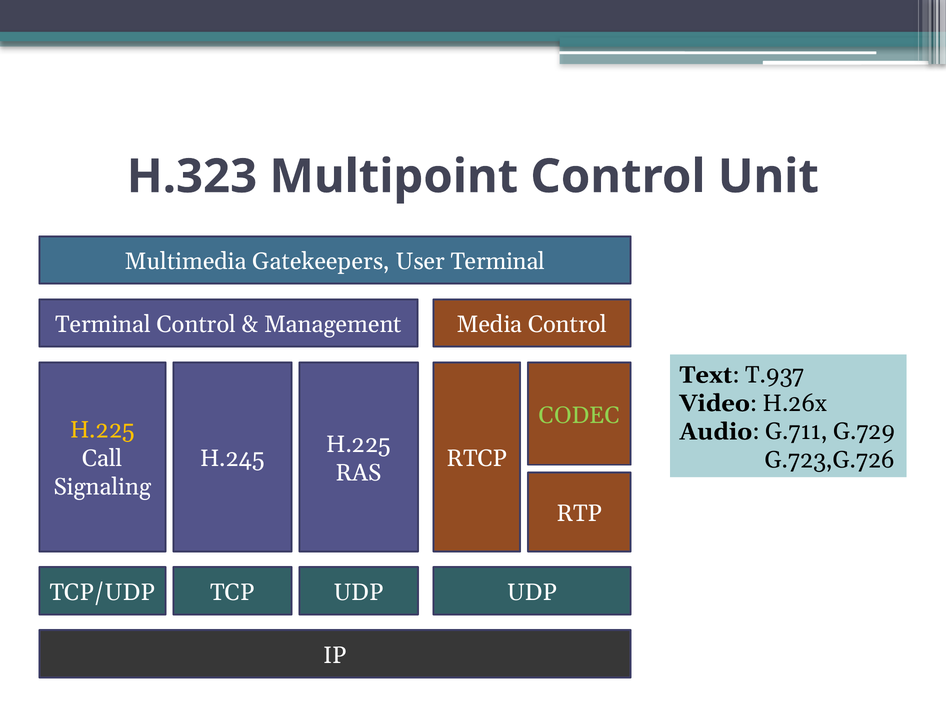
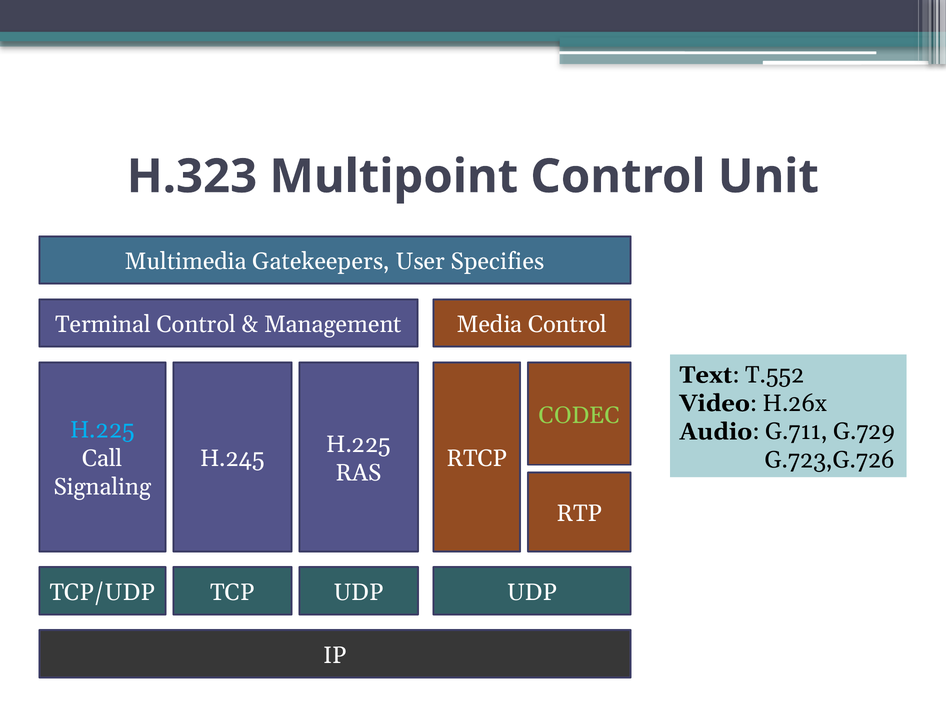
User Terminal: Terminal -> Specifies (498, 262)
T.937: T.937 -> T.552 (775, 375)
H.225 colour: yellow -> light blue (102, 430)
